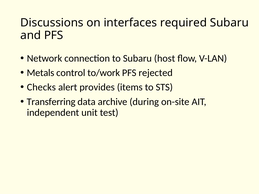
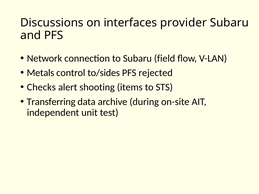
required: required -> provider (183, 23)
host: host -> field (165, 58)
to/work: to/work -> to/sides (104, 73)
provides: provides -> shooting (97, 87)
